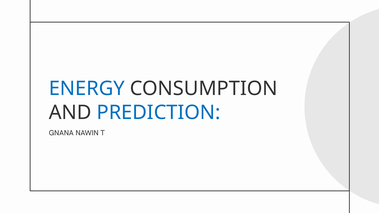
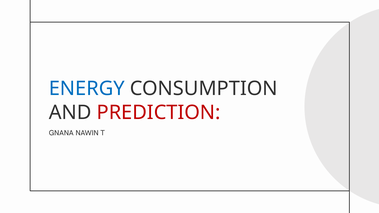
PREDICTION colour: blue -> red (159, 113)
